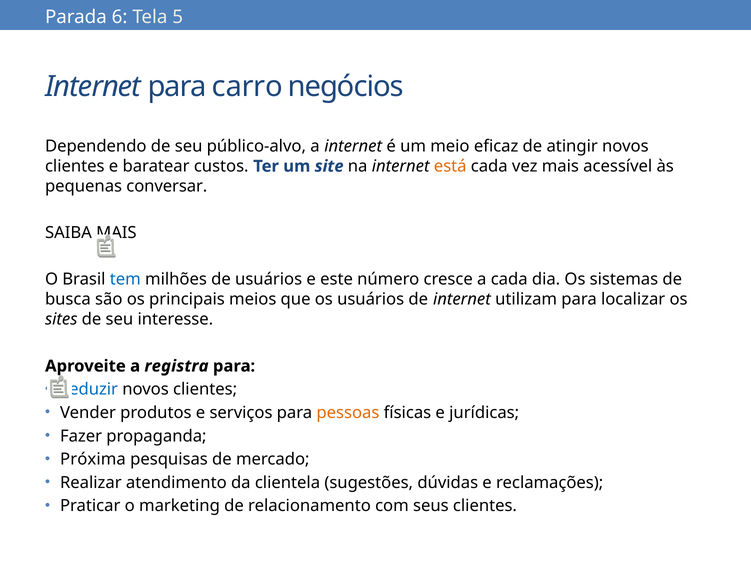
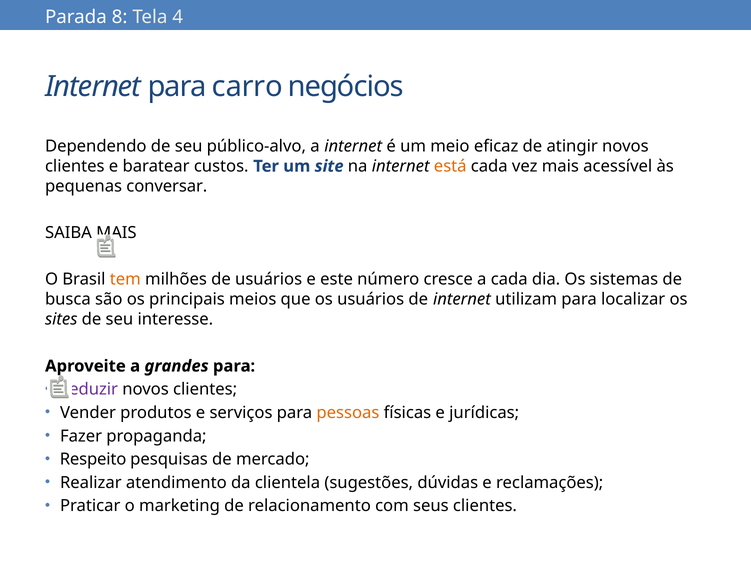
6: 6 -> 8 (120, 17)
5: 5 -> 4 (178, 17)
tem colour: blue -> orange (125, 280)
registra: registra -> grandes (177, 366)
Seduzir colour: blue -> purple (89, 390)
Próxima: Próxima -> Respeito (93, 460)
